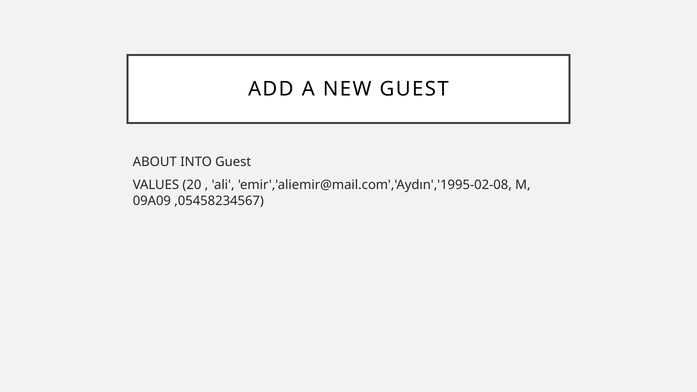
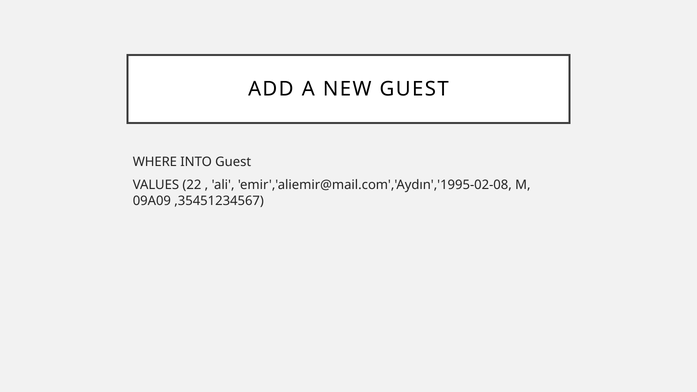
ABOUT: ABOUT -> WHERE (155, 162)
20: 20 -> 22 (192, 185)
,05458234567: ,05458234567 -> ,35451234567 (219, 201)
